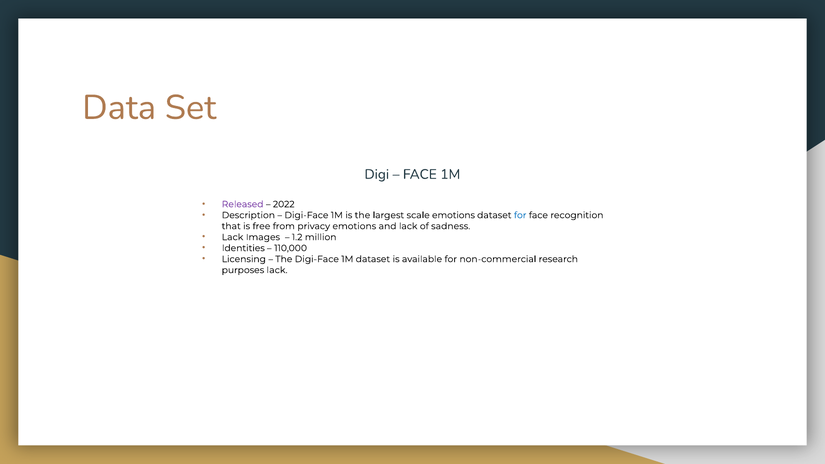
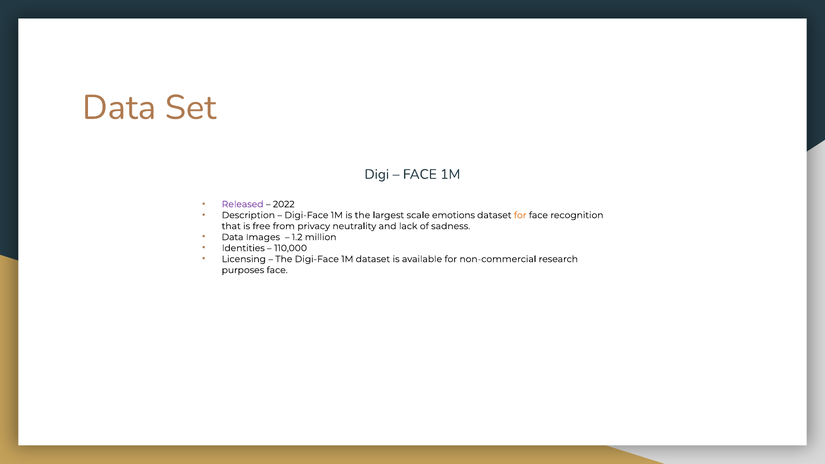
for colour: blue -> orange (520, 215)
privacy emotions: emotions -> neutrality (354, 226)
Lack: Lack -> Data (233, 237)
purposes lack: lack -> face (277, 270)
